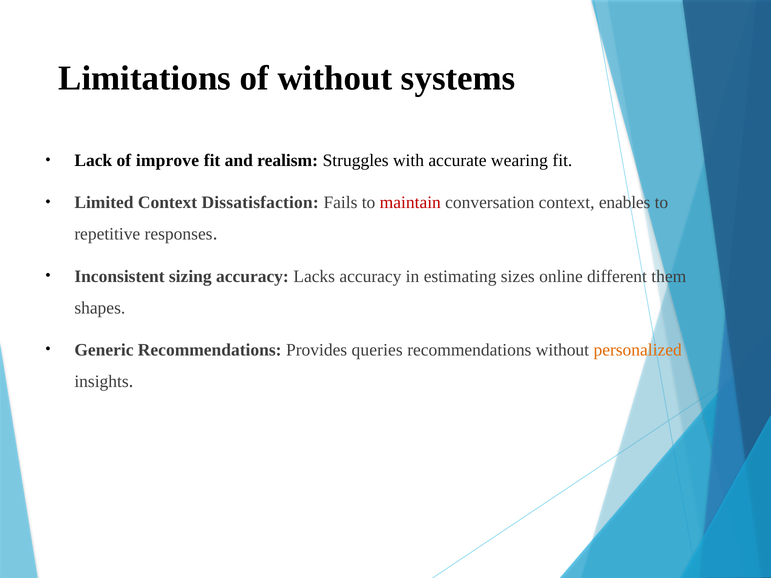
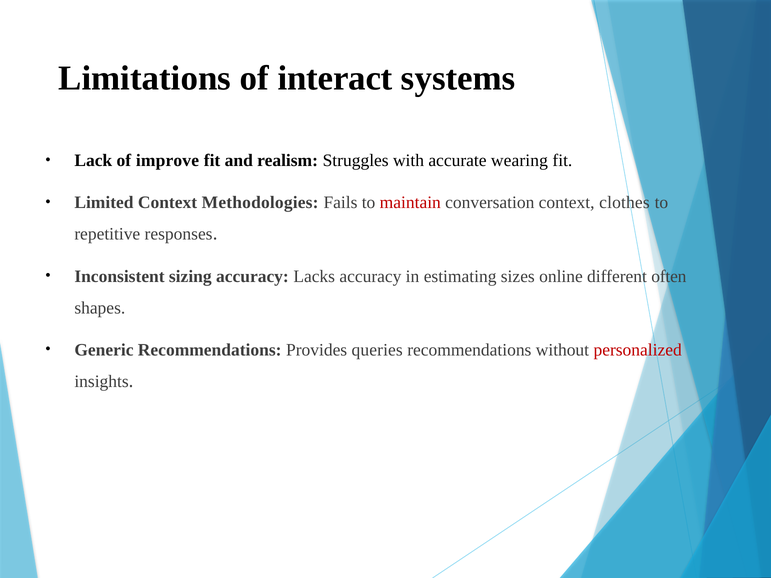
of without: without -> interact (335, 78)
Dissatisfaction: Dissatisfaction -> Methodologies (260, 203)
enables: enables -> clothes (624, 203)
them: them -> often (669, 276)
personalized colour: orange -> red (638, 350)
